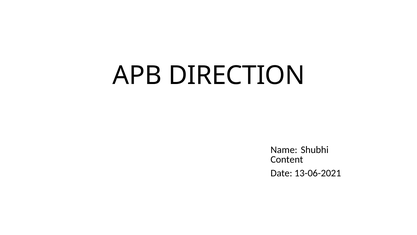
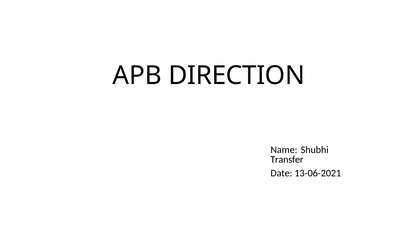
Content: Content -> Transfer (287, 159)
